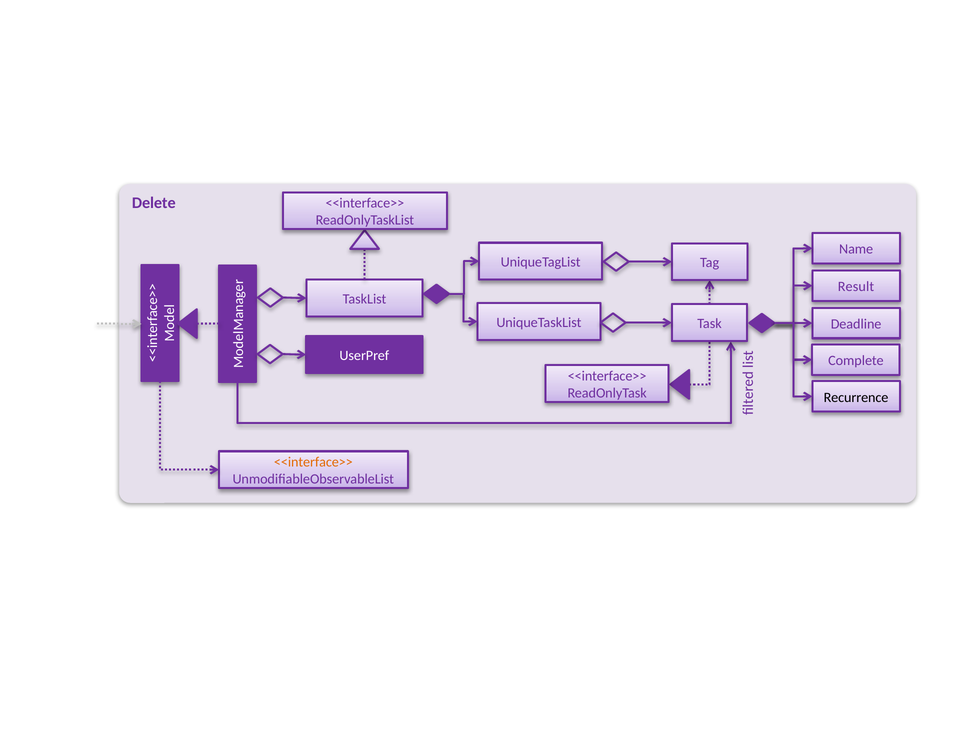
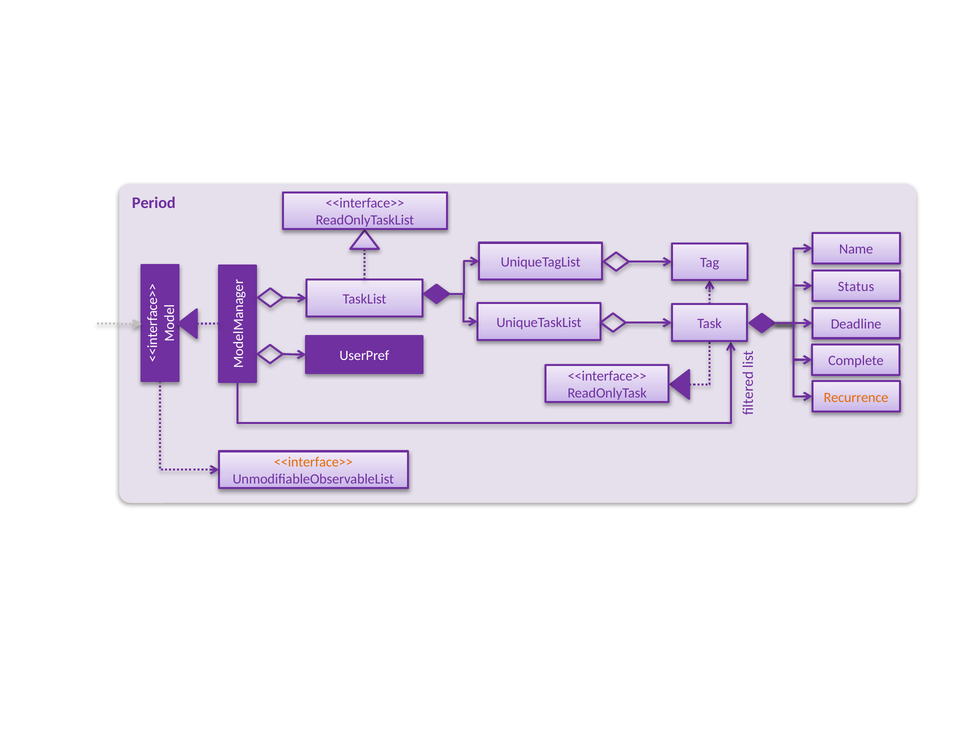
Delete: Delete -> Period (154, 203)
Result: Result -> Status (856, 287)
Recurrence colour: black -> orange (856, 397)
